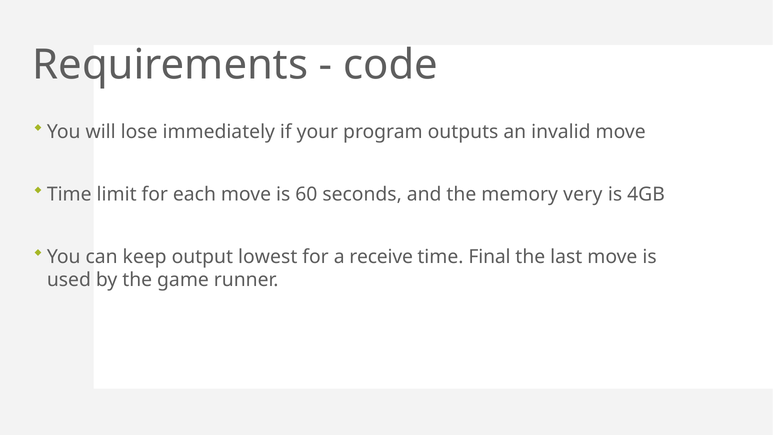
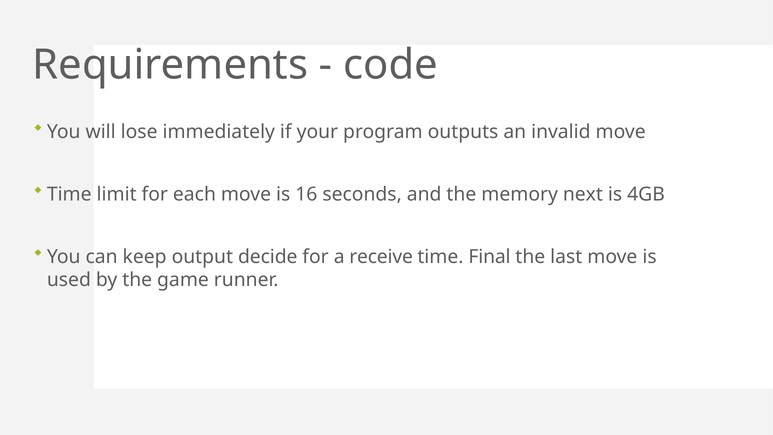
60: 60 -> 16 (306, 194)
very: very -> next (583, 194)
lowest: lowest -> decide (268, 257)
